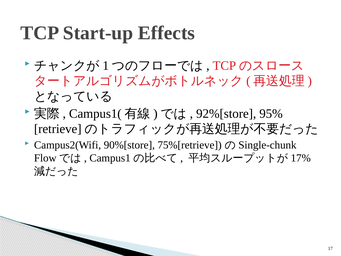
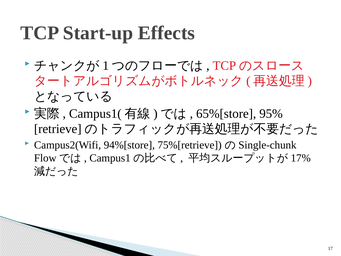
92%[store: 92%[store -> 65%[store (226, 113)
90%[store: 90%[store -> 94%[store (129, 145)
